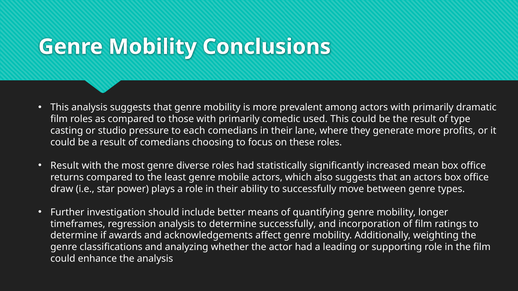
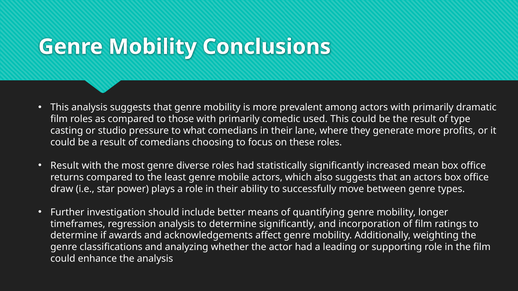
each: each -> what (194, 131)
determine successfully: successfully -> significantly (288, 224)
